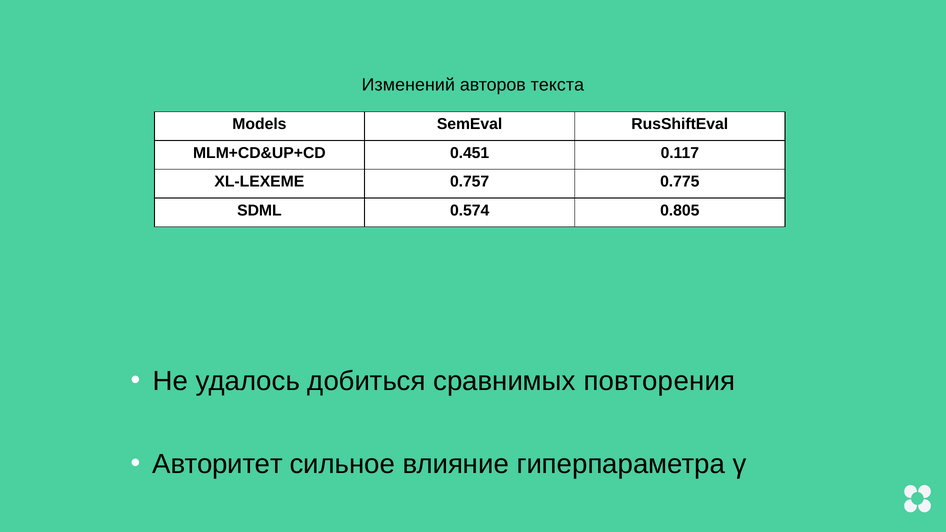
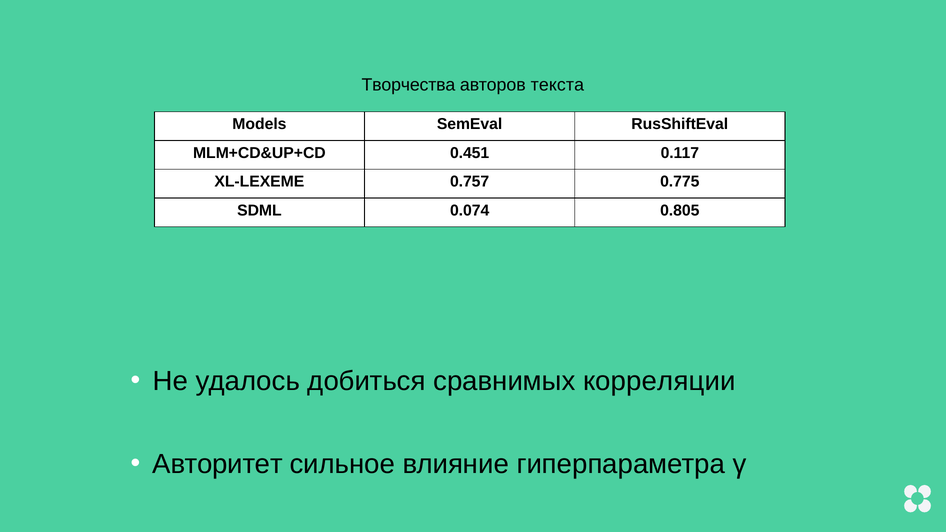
Изменений: Изменений -> Творчества (408, 85)
0.574: 0.574 -> 0.074 (470, 211)
повторения: повторения -> корреляции (659, 381)
